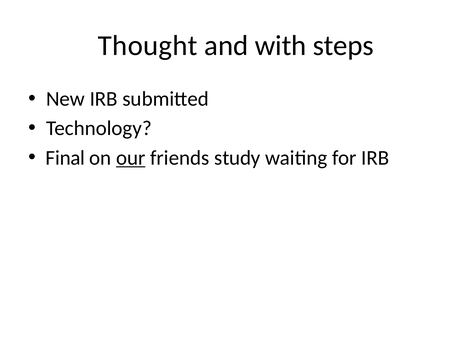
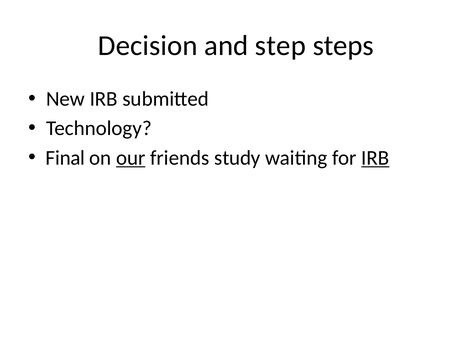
Thought: Thought -> Decision (148, 46)
with: with -> step (280, 46)
IRB underline: none -> present (375, 158)
